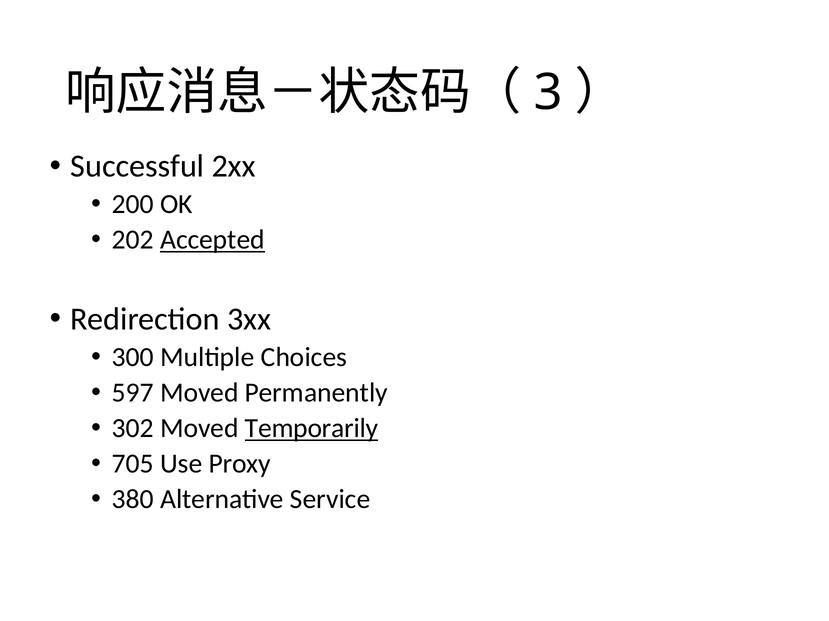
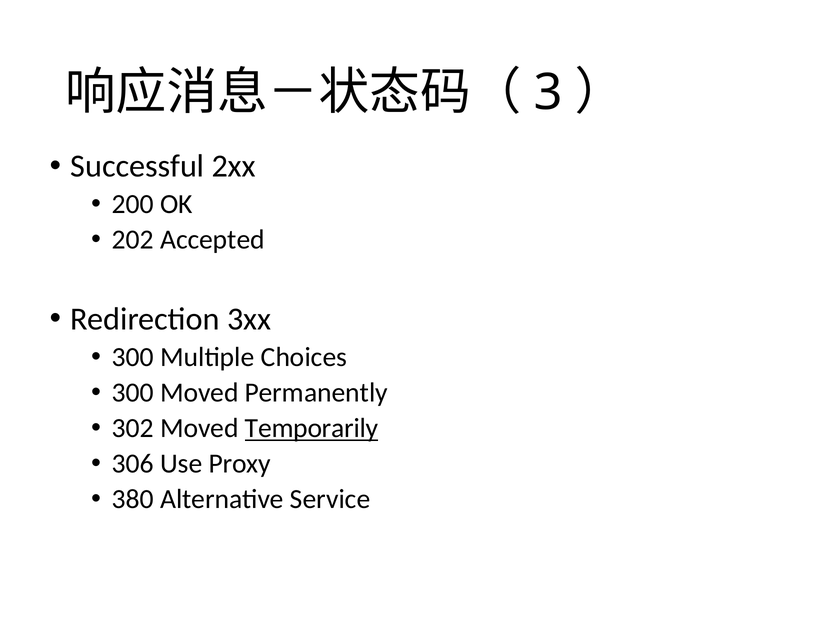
Accepted underline: present -> none (212, 240)
597: 597 -> 300 (133, 393)
705: 705 -> 306 (133, 464)
